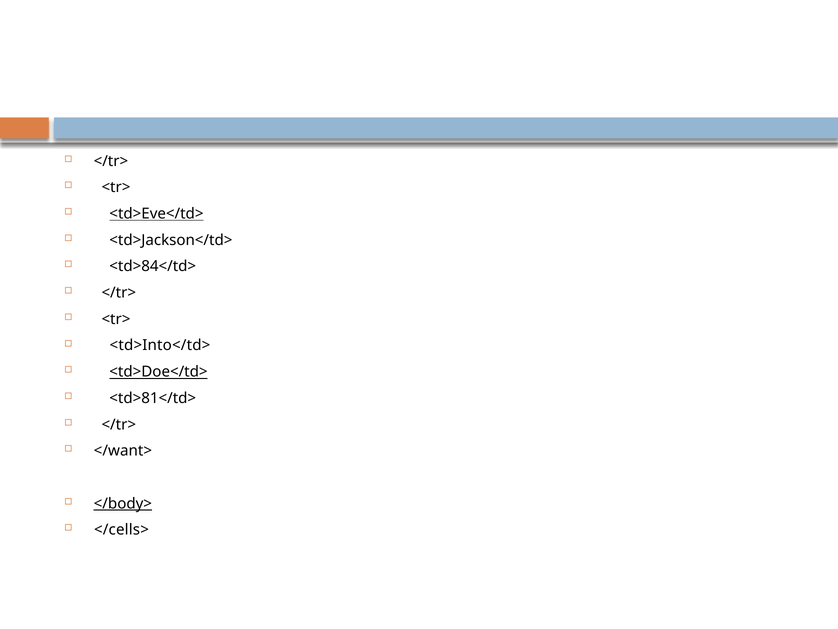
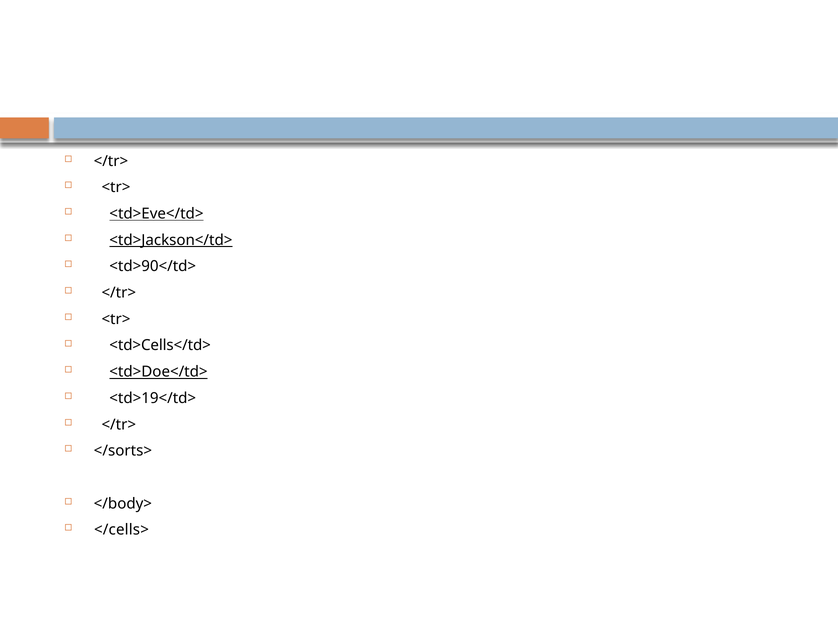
<td>Jackson</td> underline: none -> present (171, 240)
<td>84</td>: <td>84</td> -> <td>90</td> (153, 266)
<td>Into</td>: <td>Into</td> -> <td>Cells</td> (160, 345)
<td>81</td>: <td>81</td> -> <td>19</td> (153, 398)
</want>: </want> -> </sorts> (123, 451)
</body> underline: present -> none (123, 503)
